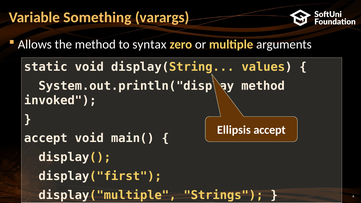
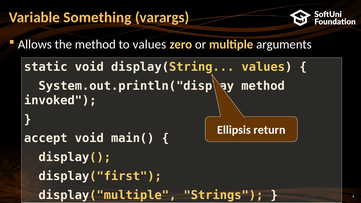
to syntax: syntax -> values (149, 44)
Ellipsis accept: accept -> return (269, 130)
